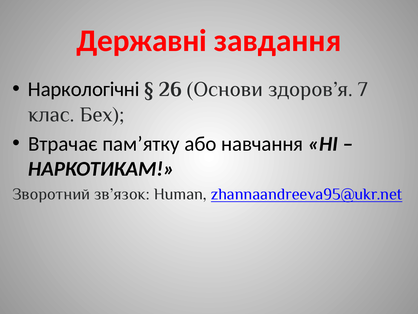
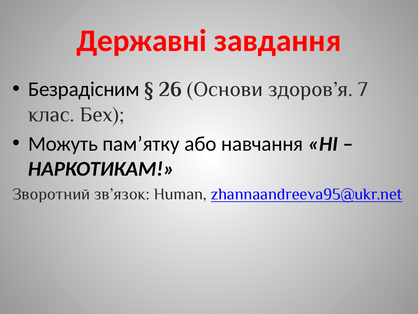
Наркологічні: Наркологічні -> Безрадісним (84, 89)
Втрачає: Втрачає -> Можуть (63, 144)
